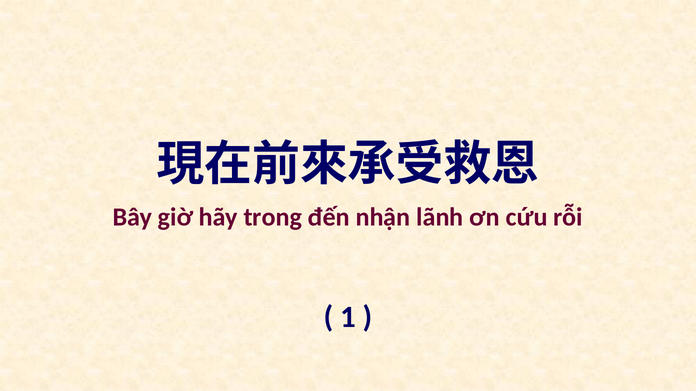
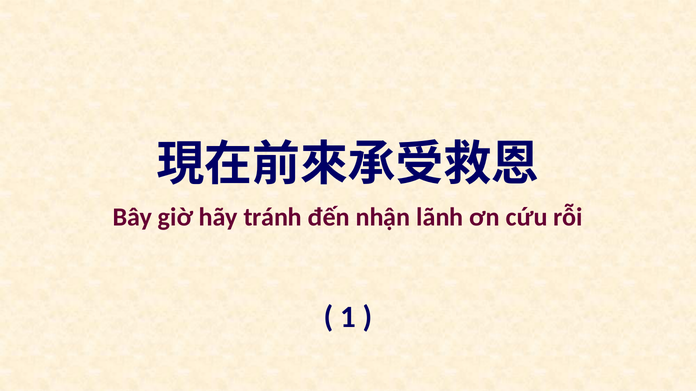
trong: trong -> tránh (273, 217)
